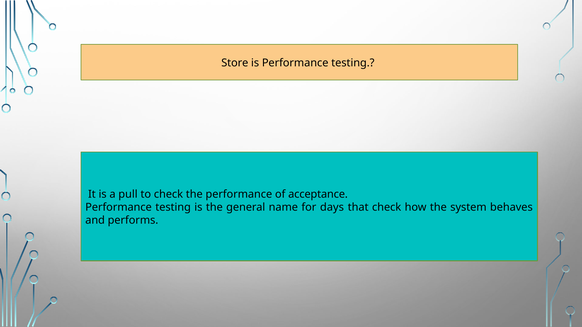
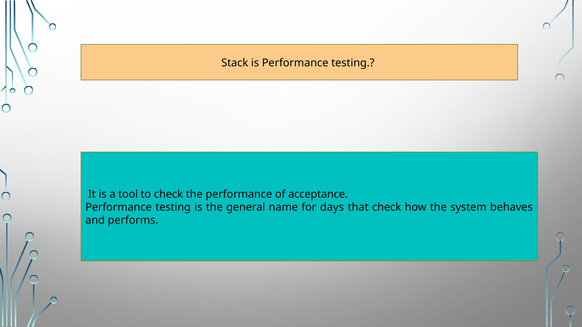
Store: Store -> Stack (235, 63)
pull: pull -> tool (128, 194)
